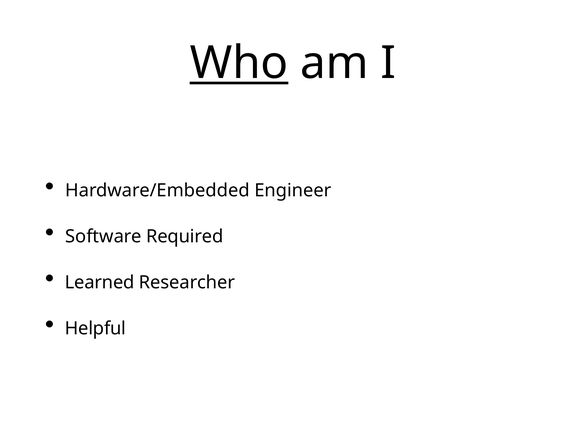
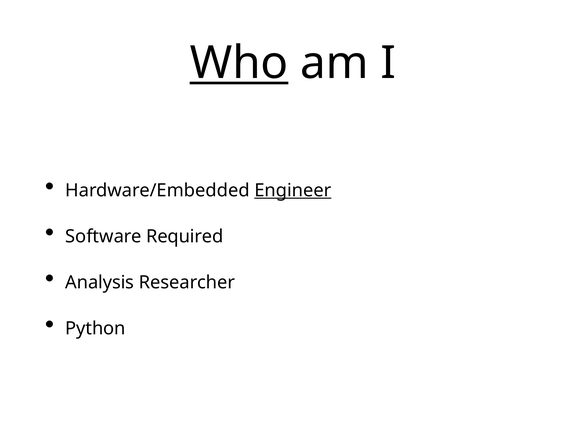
Engineer underline: none -> present (293, 191)
Learned: Learned -> Analysis (100, 283)
Helpful: Helpful -> Python (95, 329)
